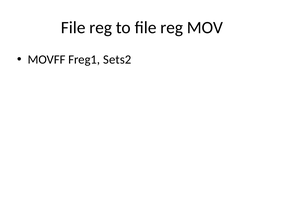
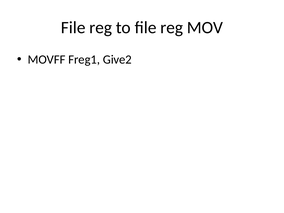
Sets2: Sets2 -> Give2 (117, 60)
